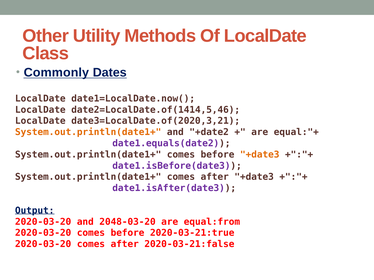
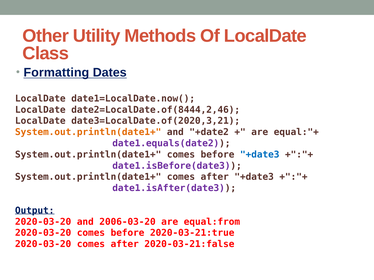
Commonly: Commonly -> Formatting (56, 73)
date2=LocalDate.of(1414,5,46: date2=LocalDate.of(1414,5,46 -> date2=LocalDate.of(8444,2,46 (156, 110)
+date3 colour: orange -> blue (260, 155)
2048-03-20: 2048-03-20 -> 2006-03-20 (128, 222)
